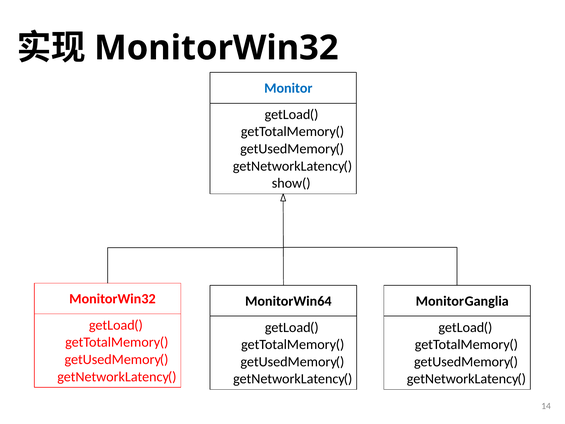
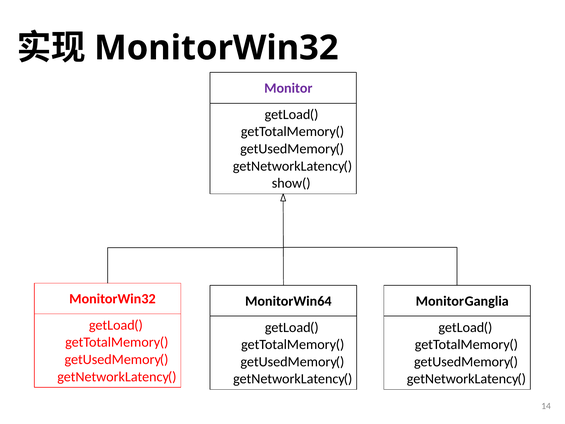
Monitor colour: blue -> purple (288, 88)
